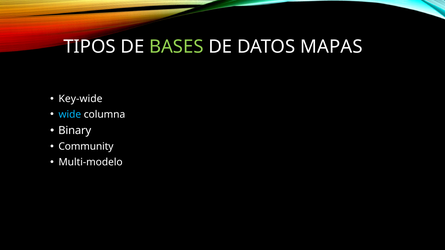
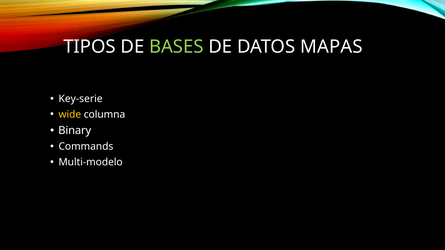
Key-wide: Key-wide -> Key-serie (81, 99)
wide colour: light blue -> yellow (70, 114)
Community: Community -> Commands (86, 147)
